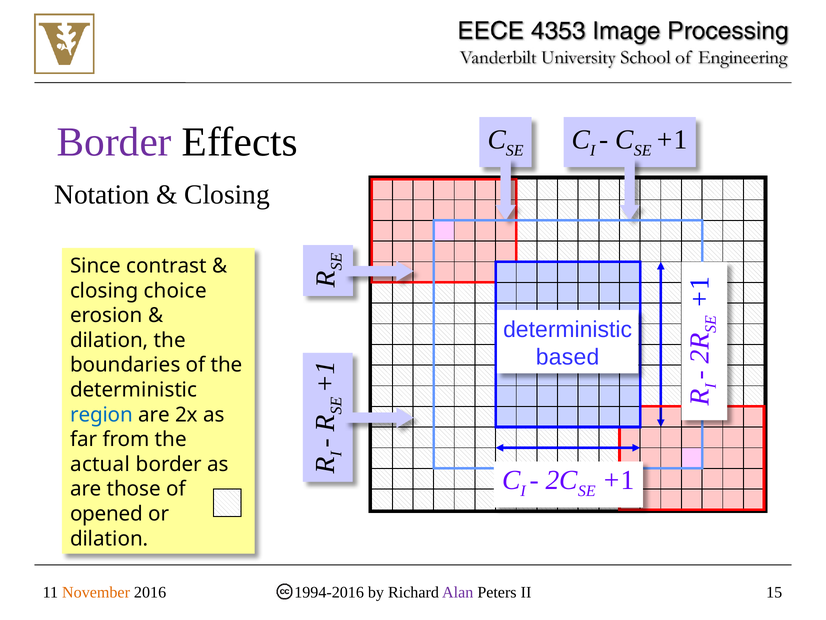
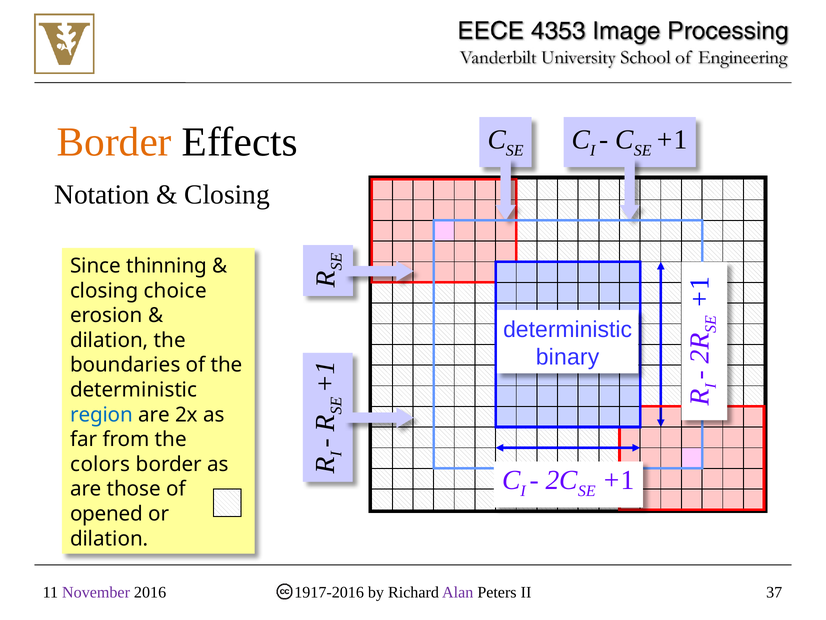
Border colour: purple -> orange (114, 142)
contrast: contrast -> thinning (167, 266)
based: based -> binary (568, 357)
actual: actual -> colors (100, 464)
November colour: orange -> purple (96, 592)
1994-2016: 1994-2016 -> 1917-2016 (329, 592)
15: 15 -> 37 (774, 592)
